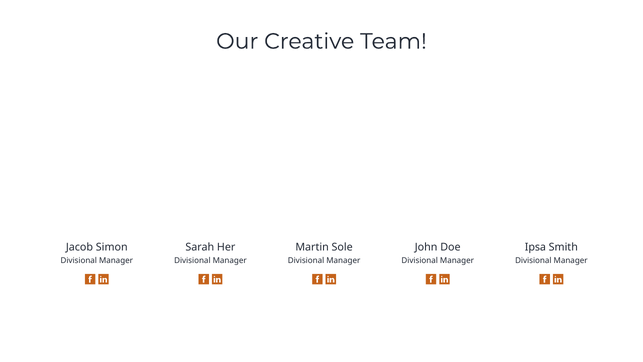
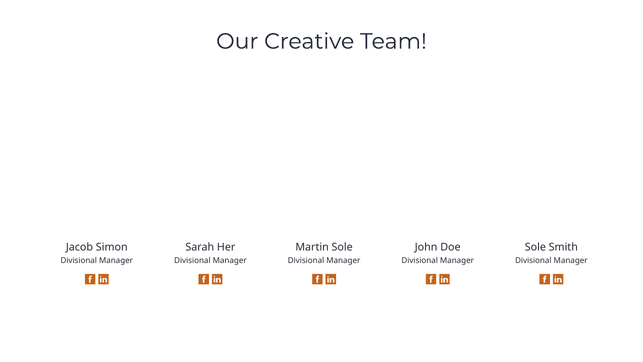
Doe Ipsa: Ipsa -> Sole (535, 247)
